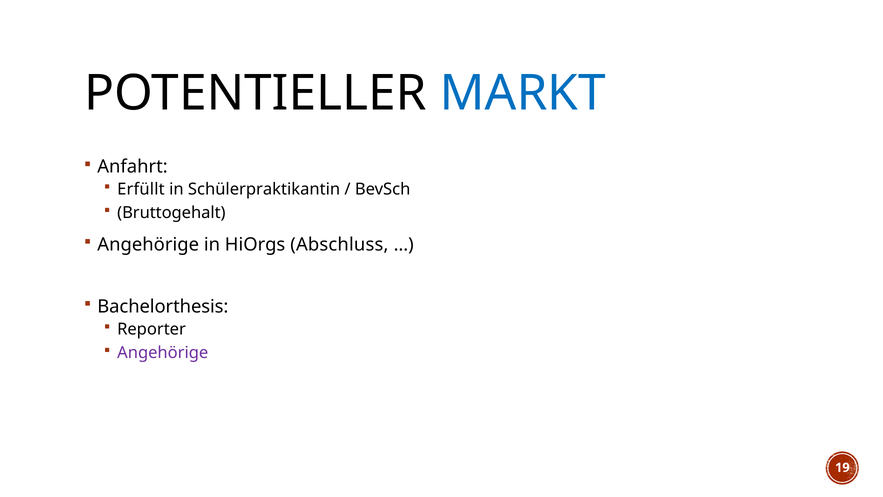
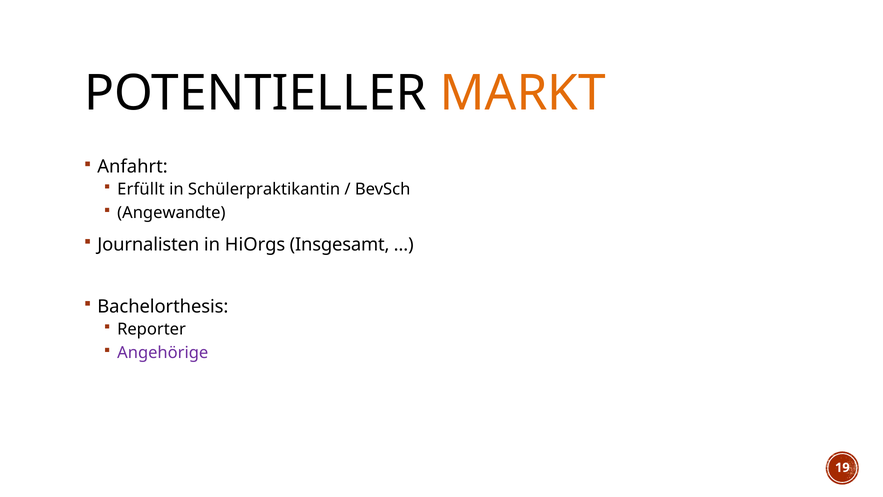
MARKT colour: blue -> orange (523, 93)
Bruttogehalt: Bruttogehalt -> Angewandte (171, 213)
Angehörige: Angehörige -> Journalisten (148, 245)
Abschluss: Abschluss -> Insgesamt (340, 245)
